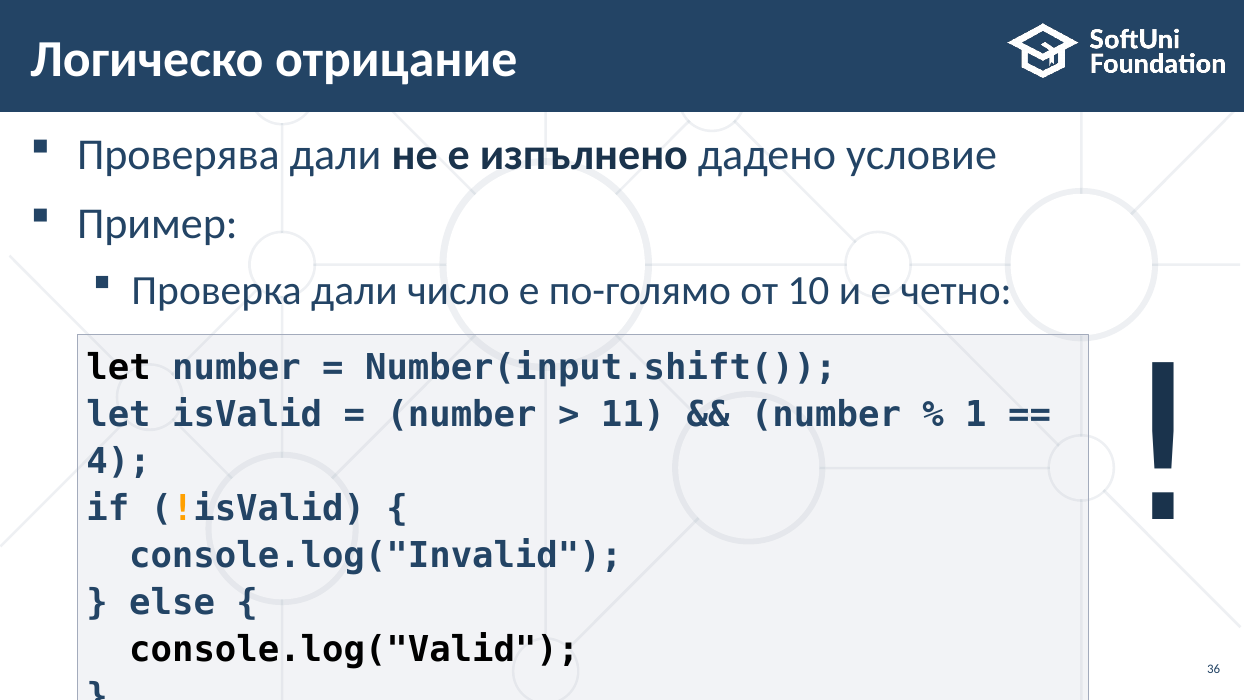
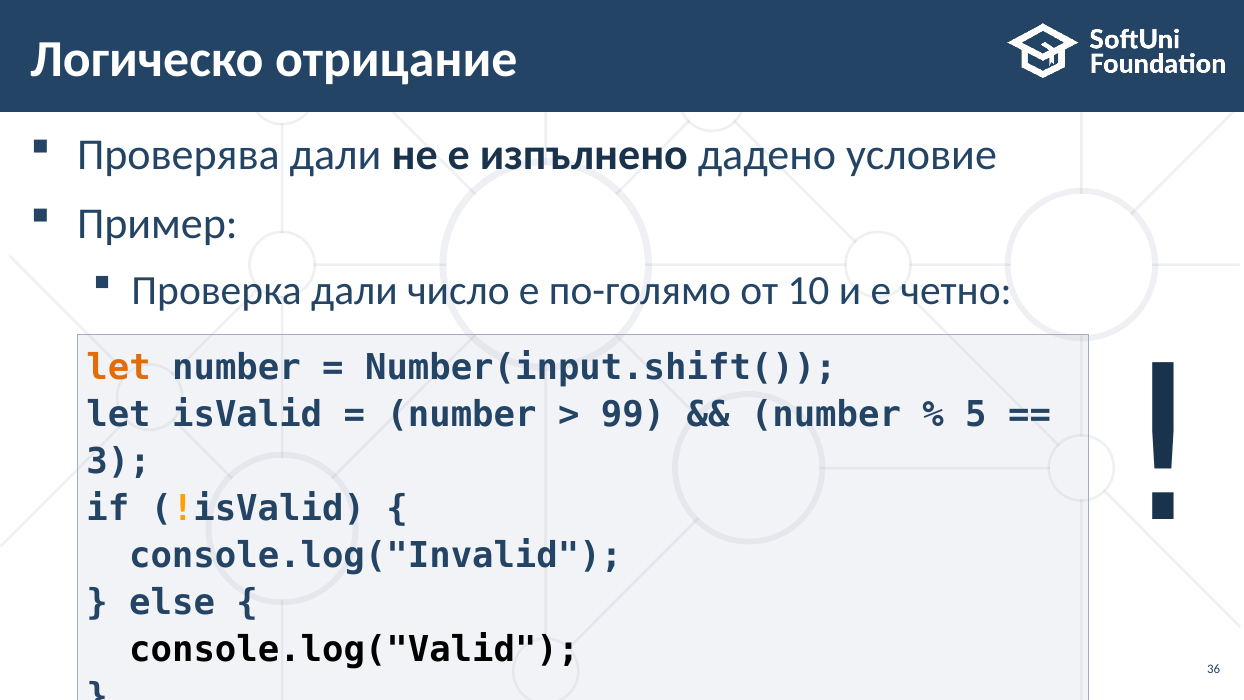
let colour: black -> orange (119, 367)
11: 11 -> 99 (633, 414)
1: 1 -> 5 (976, 414)
4: 4 -> 3 (119, 461)
